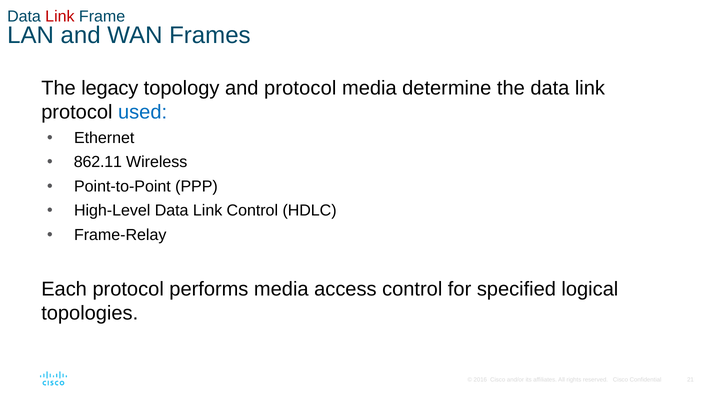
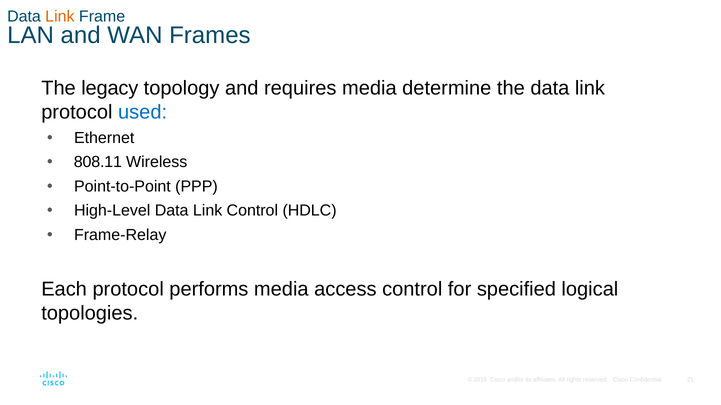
Link colour: red -> orange (60, 17)
and protocol: protocol -> requires (300, 88)
862.11: 862.11 -> 808.11 (98, 162)
